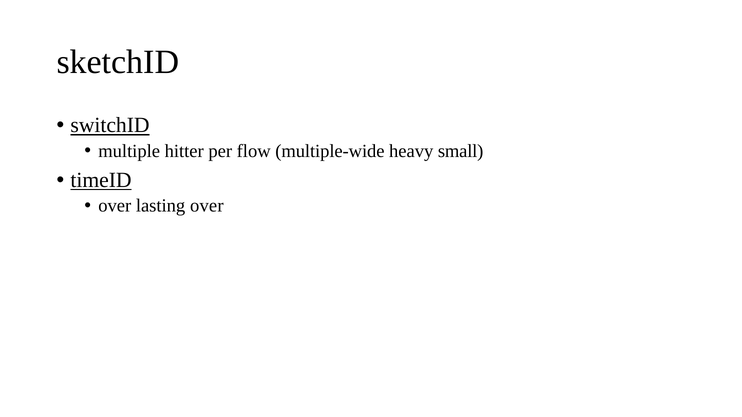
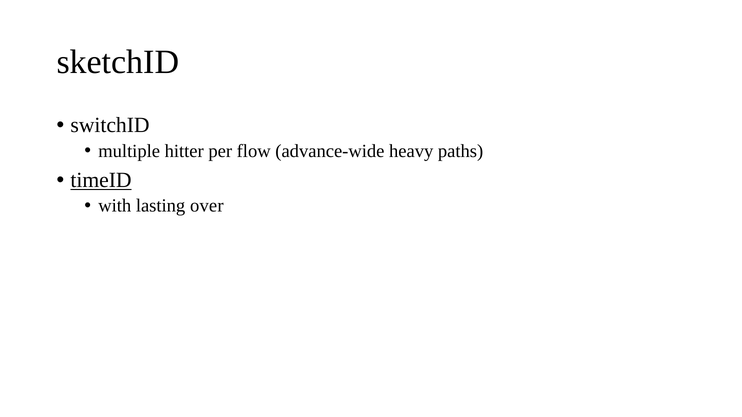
switchID underline: present -> none (110, 125)
multiple-wide: multiple-wide -> advance-wide (330, 151)
small: small -> paths (461, 151)
over: over -> with (115, 206)
